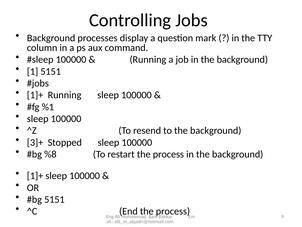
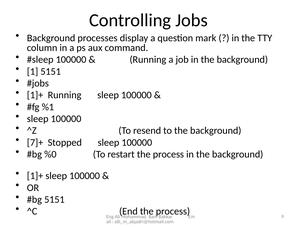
3]+: 3]+ -> 7]+ (35, 142)
%8: %8 -> %0 (50, 154)
